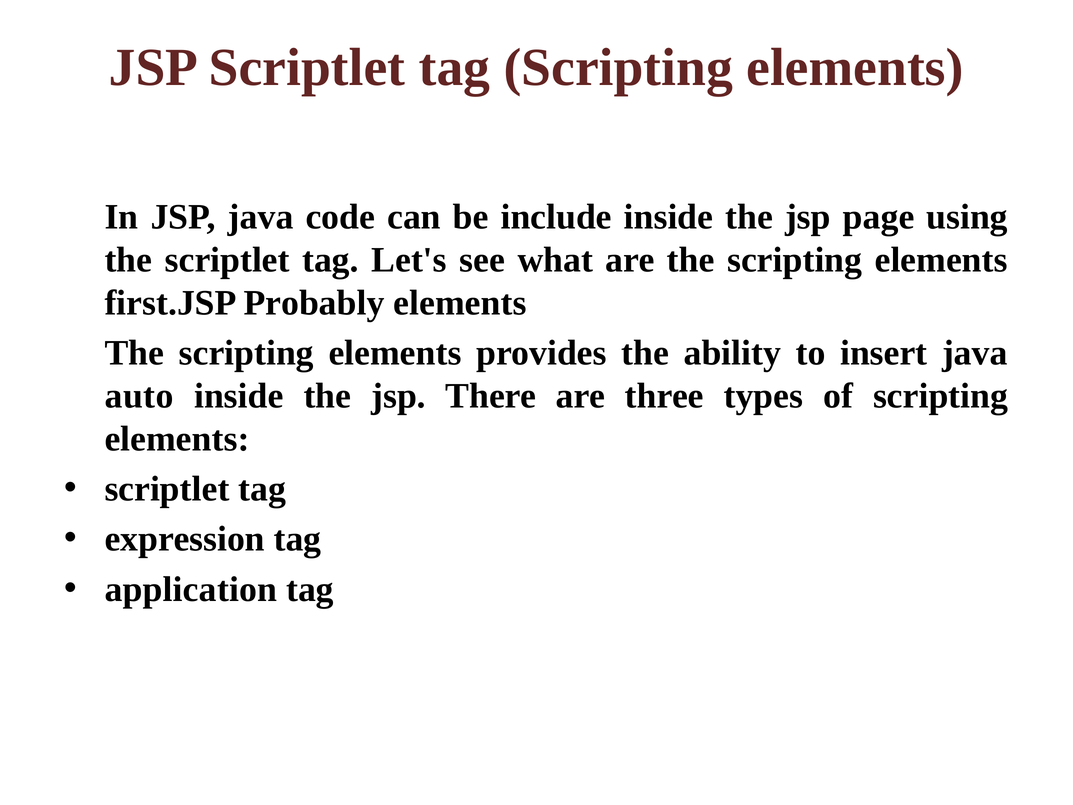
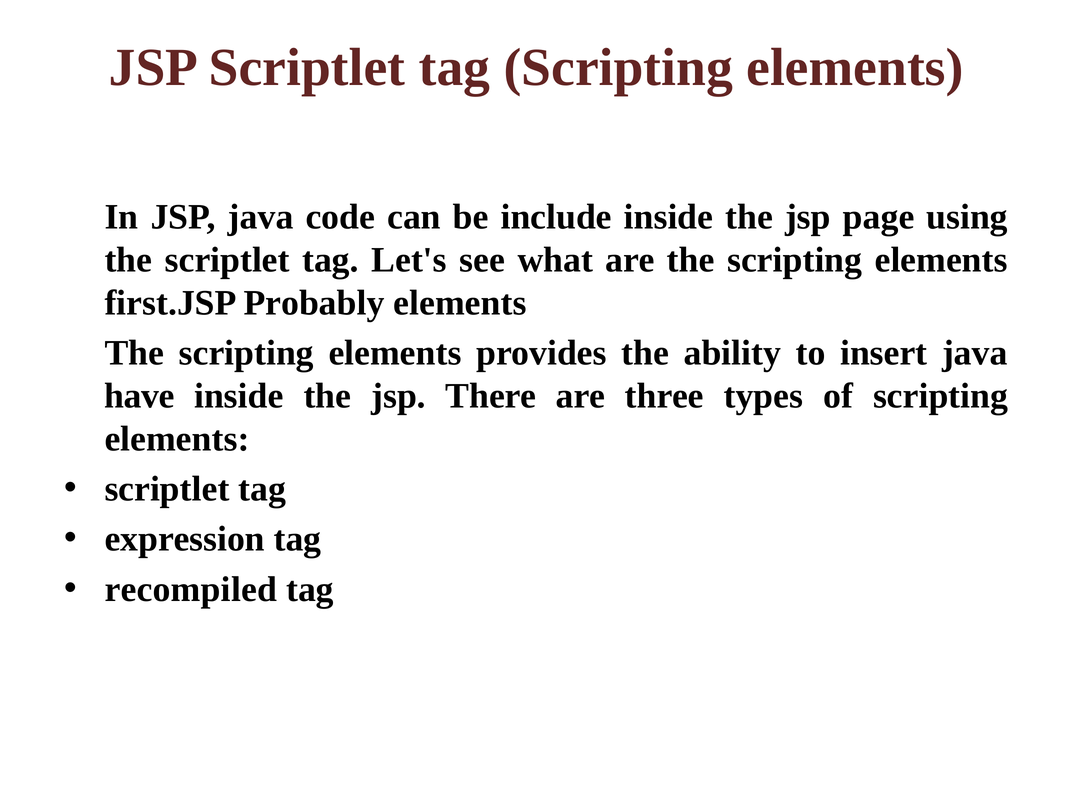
auto: auto -> have (140, 396)
application: application -> recompiled (191, 589)
